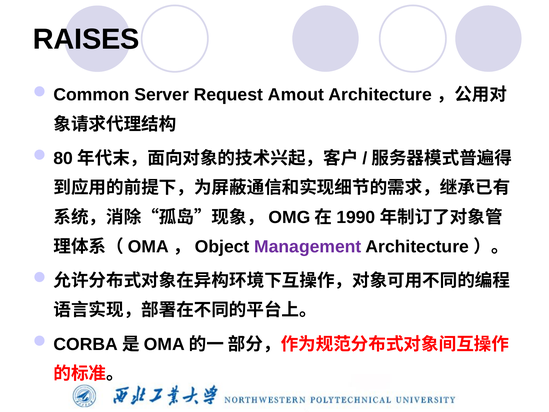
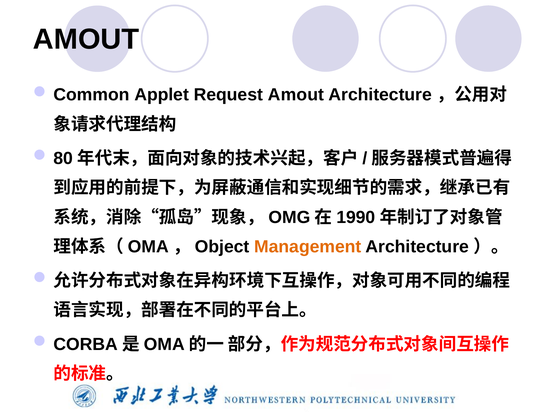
RAISES: RAISES -> AMOUT (86, 39)
Server: Server -> Applet (162, 95)
Management colour: purple -> orange (308, 247)
